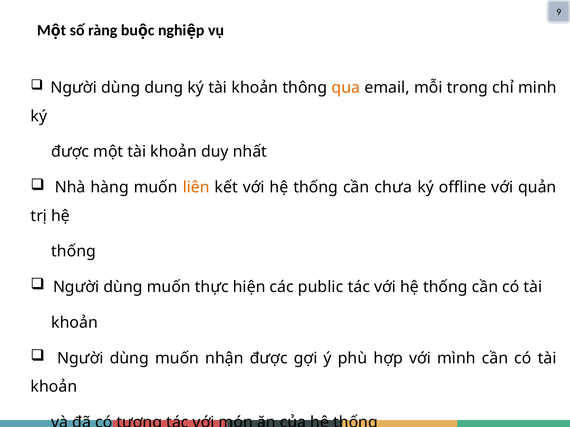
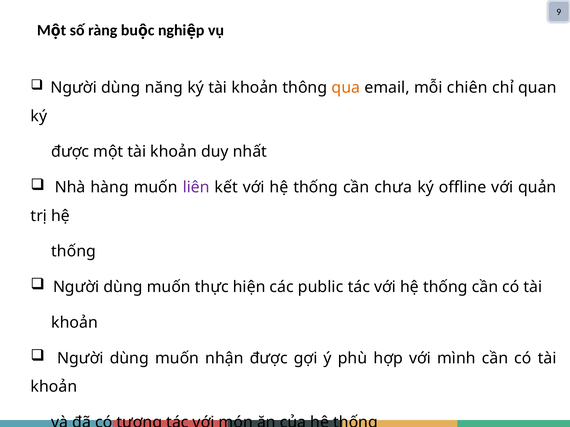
dung: dung -> năng (164, 88)
trong: trong -> chiên (467, 88)
minh: minh -> quan (537, 88)
liên colour: orange -> purple (196, 188)
